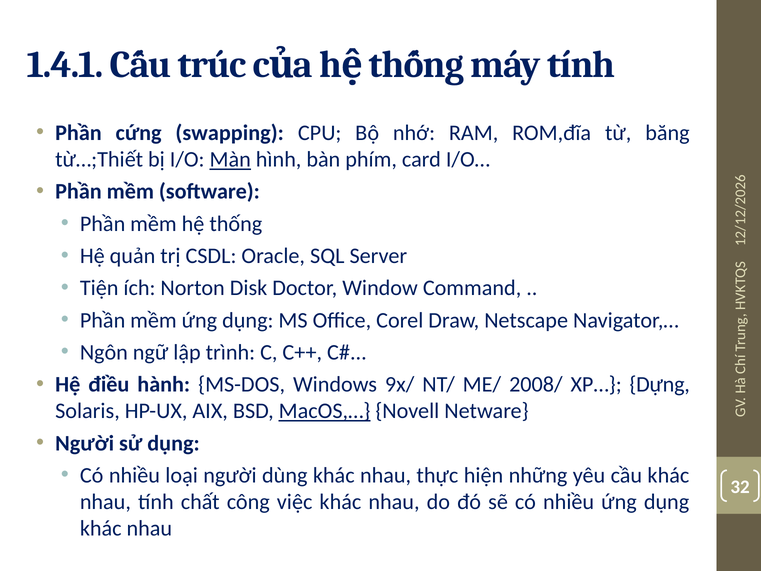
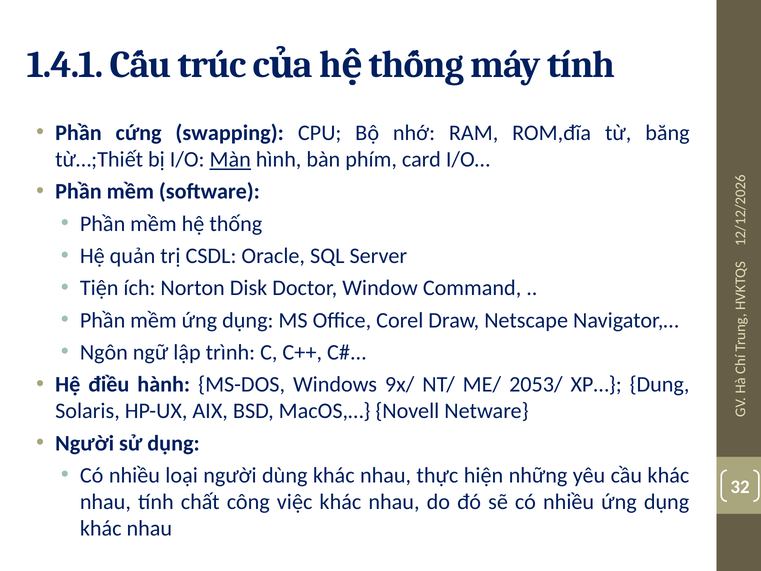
2008/: 2008/ -> 2053/ (536, 384)
Dựng: Dựng -> Dung (660, 384)
MacOS,… underline: present -> none (325, 411)
